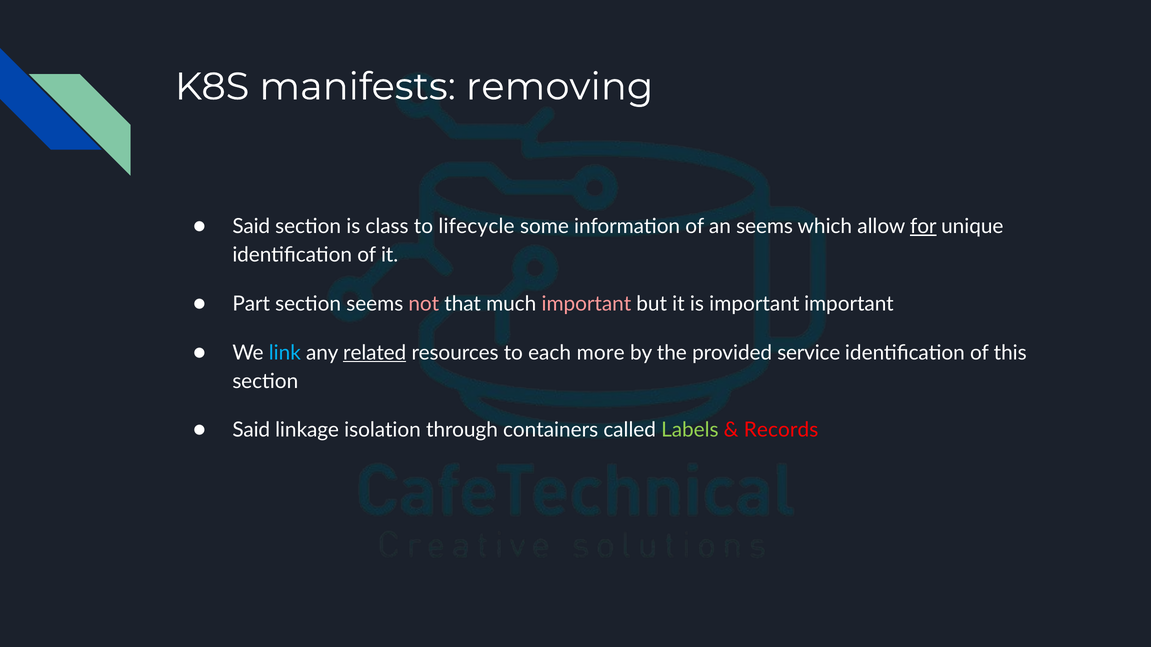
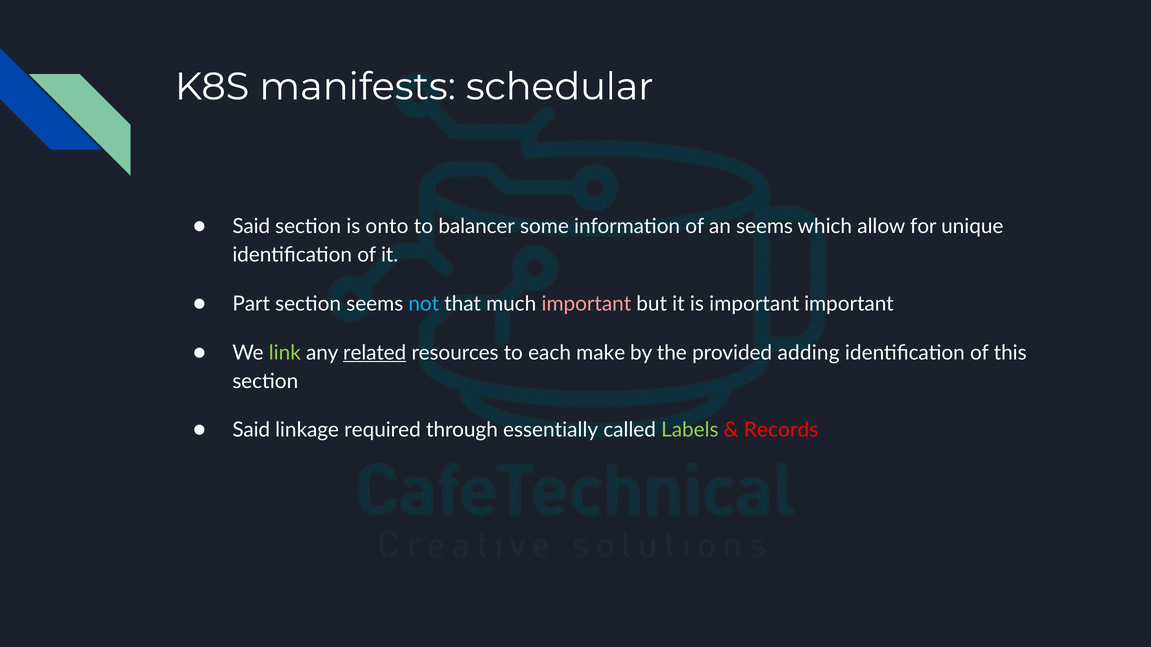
removing: removing -> schedular (560, 87)
class: class -> onto (387, 226)
lifecycle: lifecycle -> balancer (477, 226)
for underline: present -> none (923, 226)
not colour: pink -> light blue (424, 304)
link colour: light blue -> light green (285, 353)
more: more -> make (601, 353)
service: service -> adding (809, 353)
isolation: isolation -> required (383, 430)
containers: containers -> essentially (551, 430)
